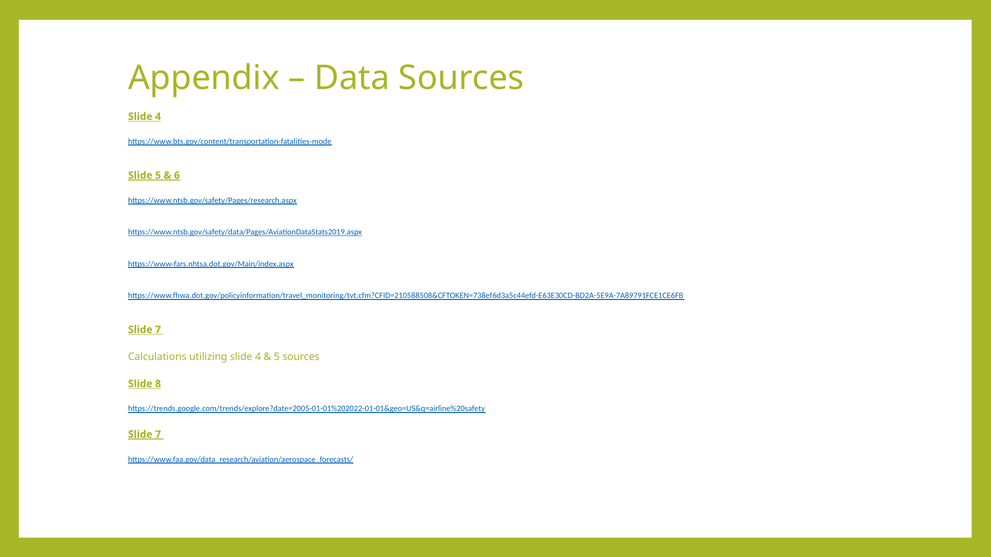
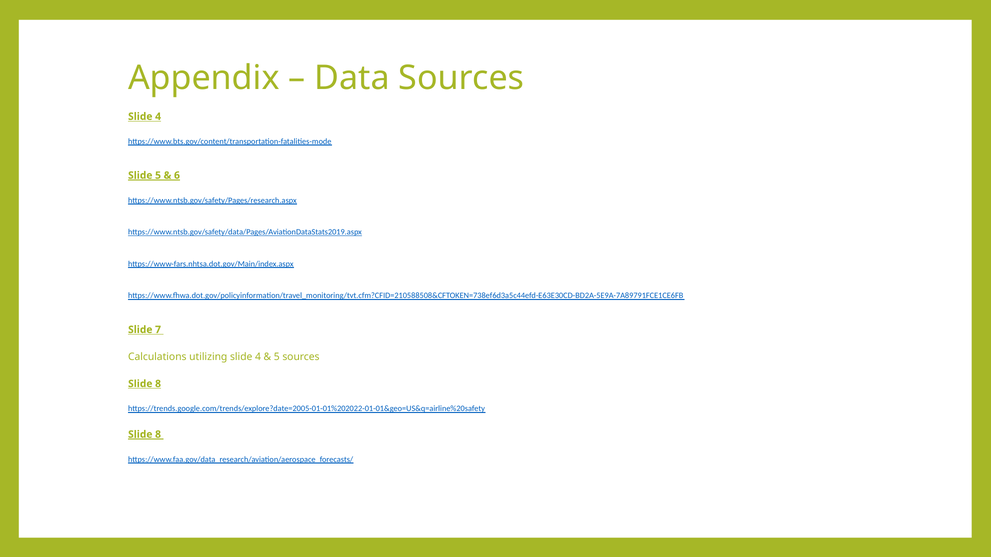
7: 7 -> 8 (158, 435)
